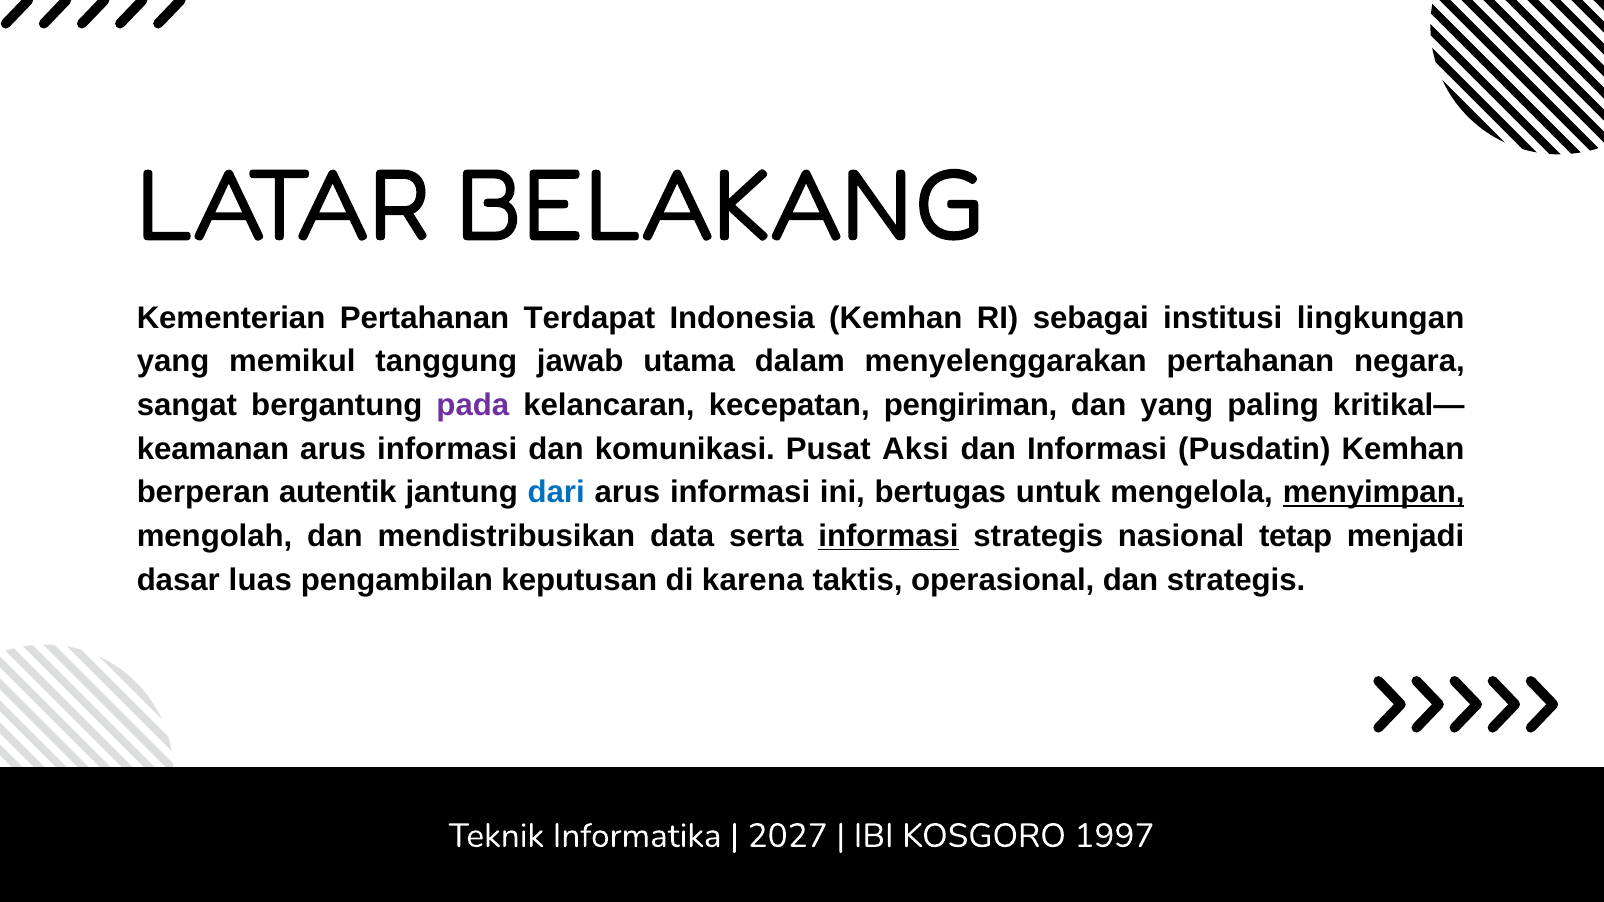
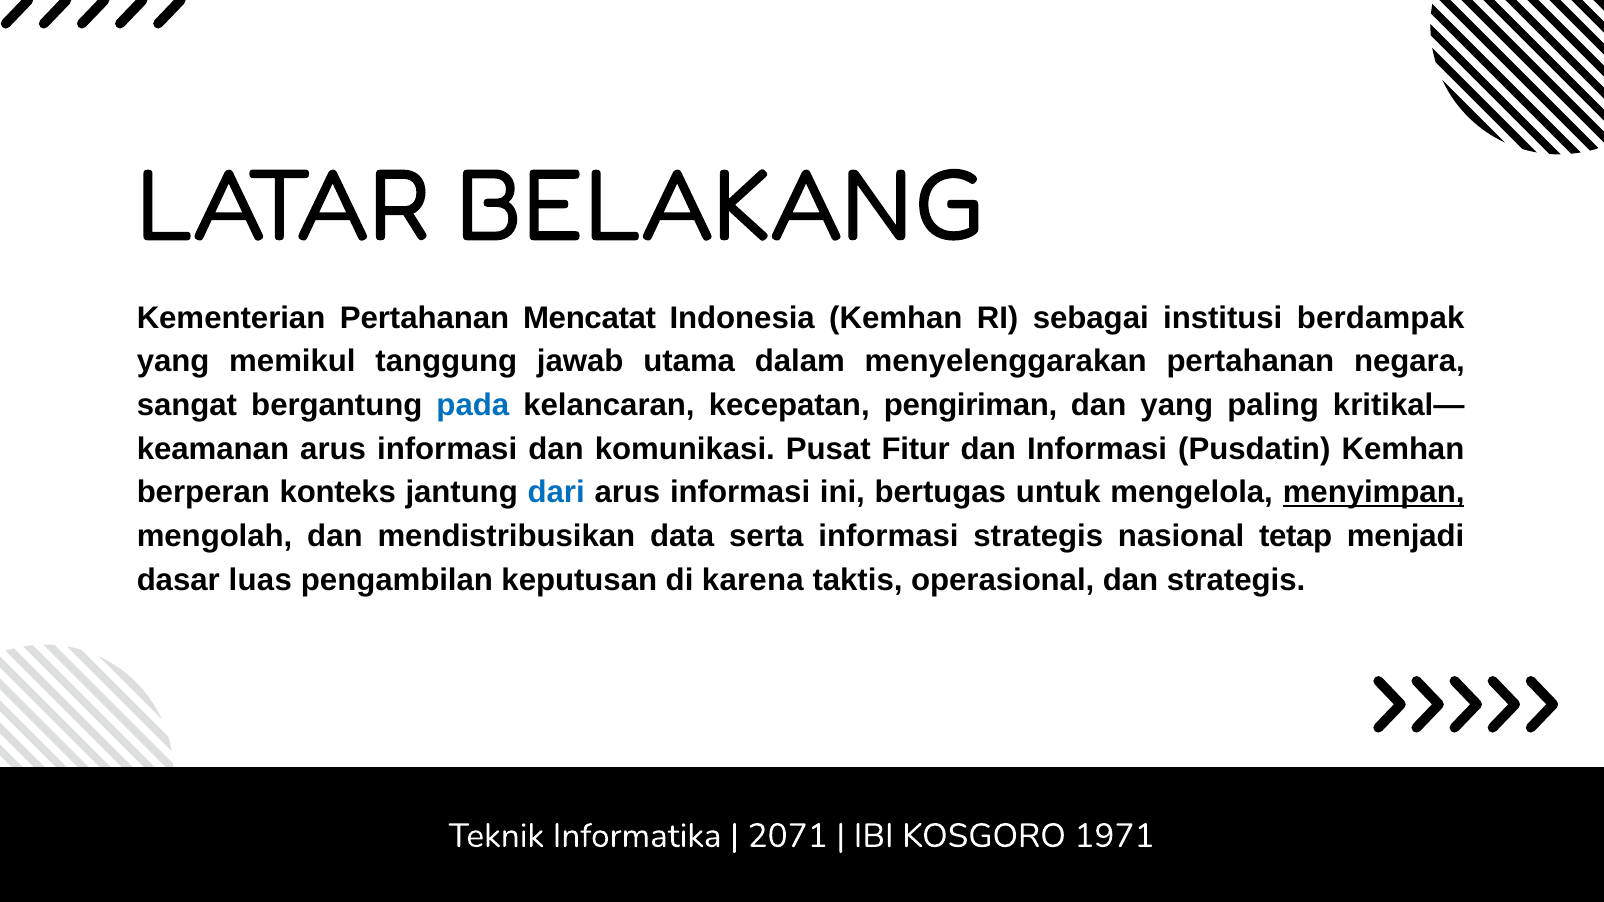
Terdapat: Terdapat -> Mencatat (590, 318)
lingkungan: lingkungan -> berdampak (1381, 318)
pada colour: purple -> blue (473, 405)
Aksi: Aksi -> Fitur (916, 449)
autentik: autentik -> konteks (338, 493)
informasi underline: present -> none (889, 536)
2027: 2027 -> 2071 (788, 836)
1997: 1997 -> 1971 (1114, 836)
